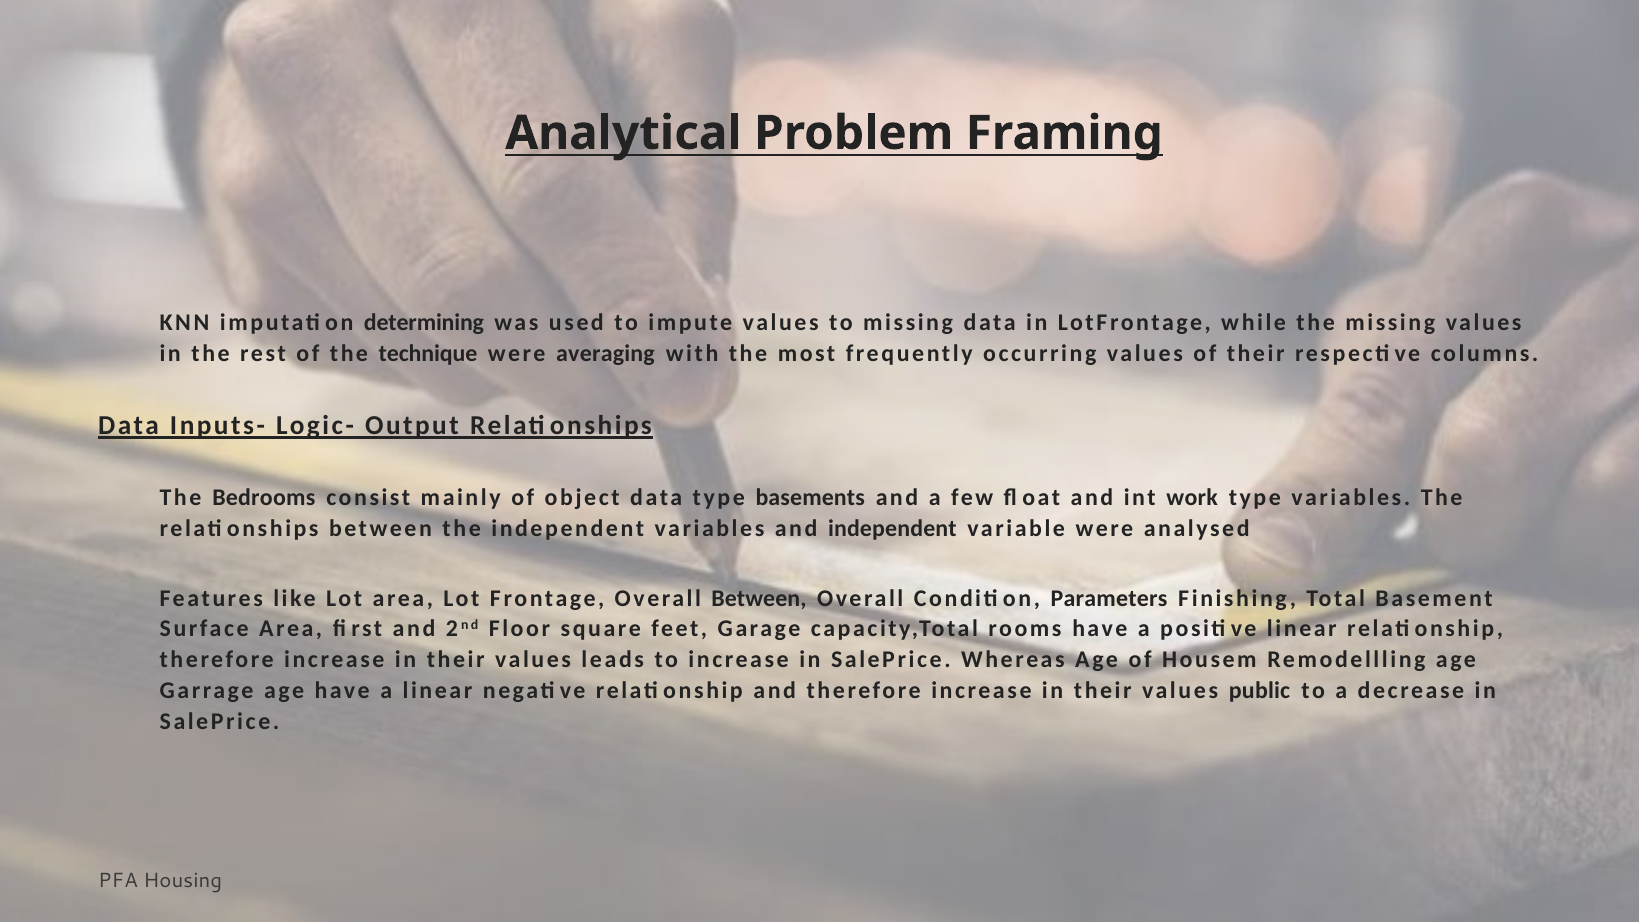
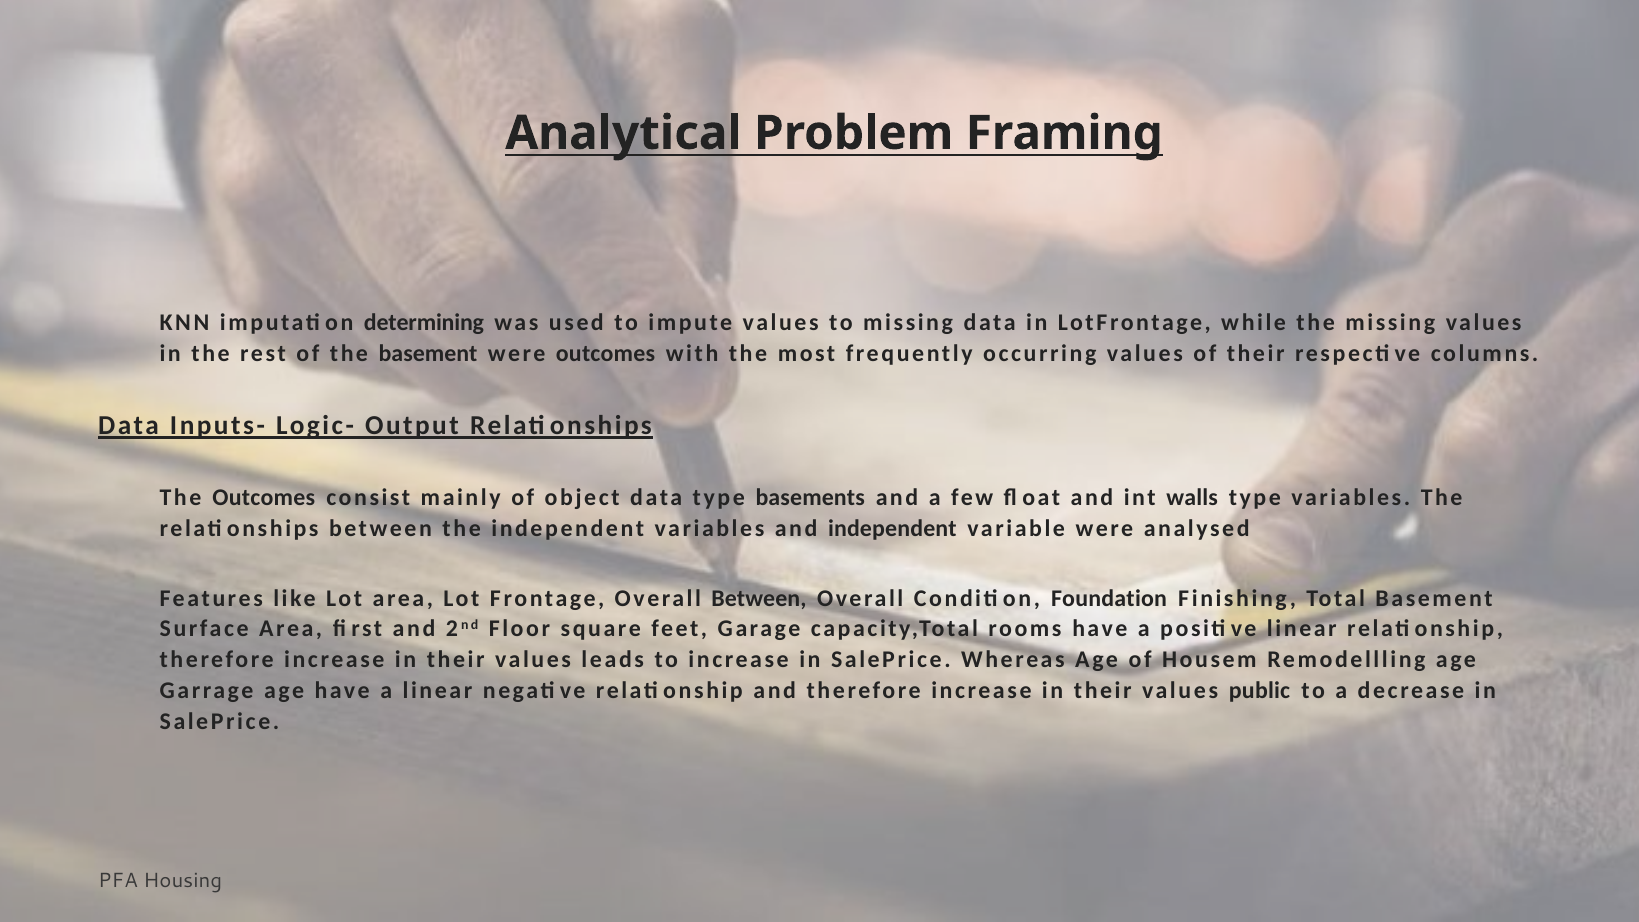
the technique: technique -> basement (428, 353)
were averaging: averaging -> outcomes (606, 353)
The Bedrooms: Bedrooms -> Outcomes (264, 498)
work: work -> walls (1192, 498)
Parameters: Parameters -> Foundation (1109, 598)
